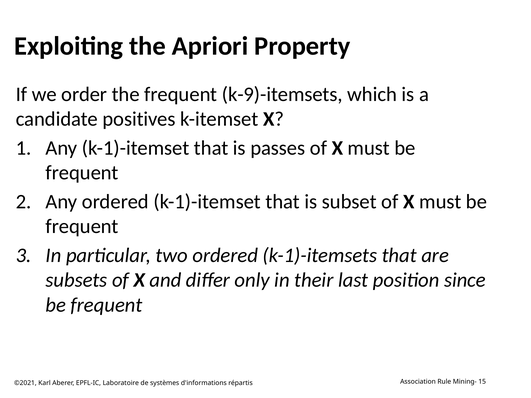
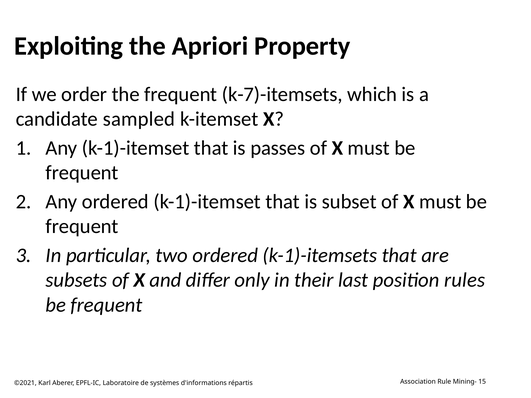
k-9)-itemsets: k-9)-itemsets -> k-7)-itemsets (282, 94)
positives: positives -> sampled (139, 119)
since: since -> rules (465, 280)
